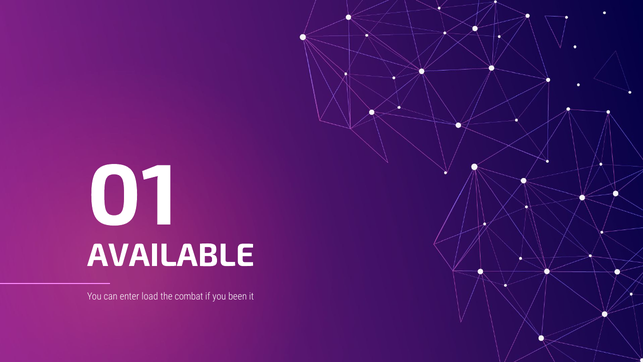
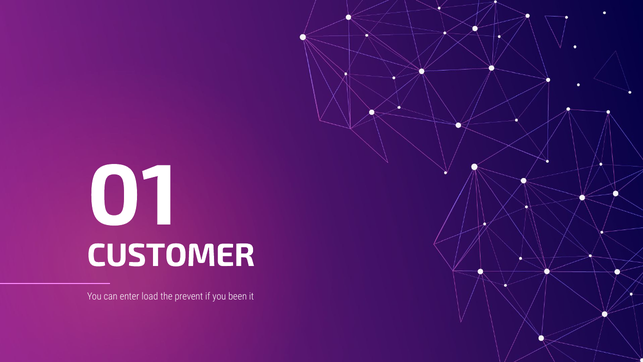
AVAILABLE: AVAILABLE -> CUSTOMER (171, 255)
combat: combat -> prevent (189, 296)
